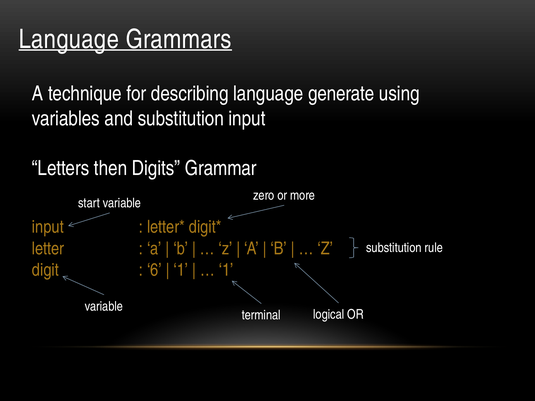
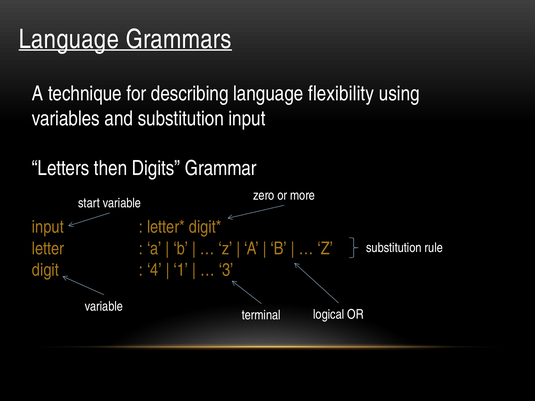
generate: generate -> flexibility (341, 94)
6: 6 -> 4 (154, 270)
1: 1 -> 3 (226, 270)
